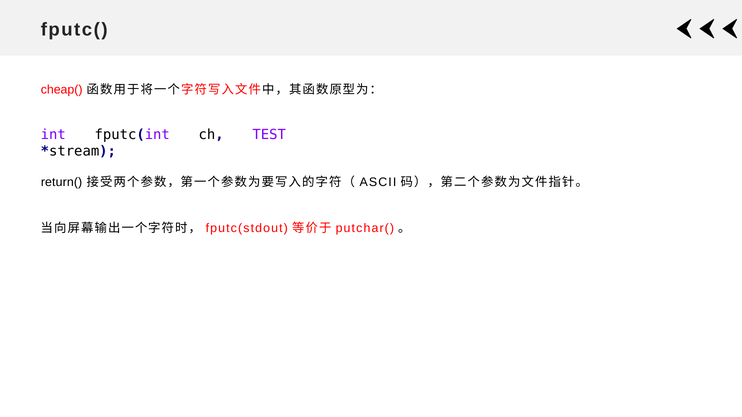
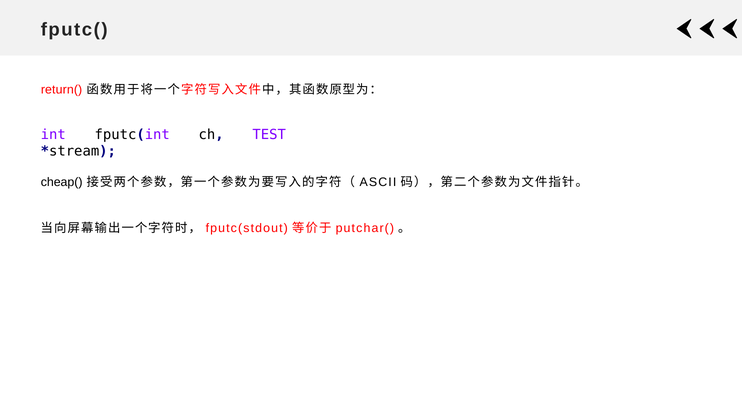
cheap(: cheap( -> return( (62, 90)
return(: return( -> cheap( (62, 182)
